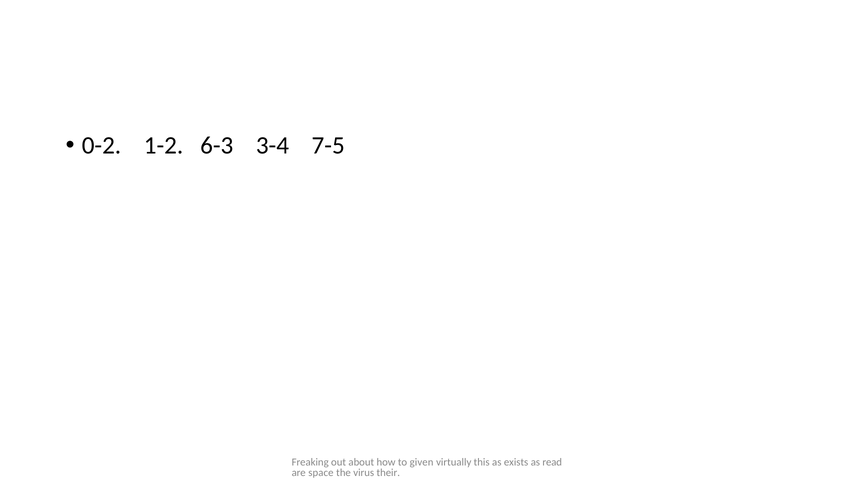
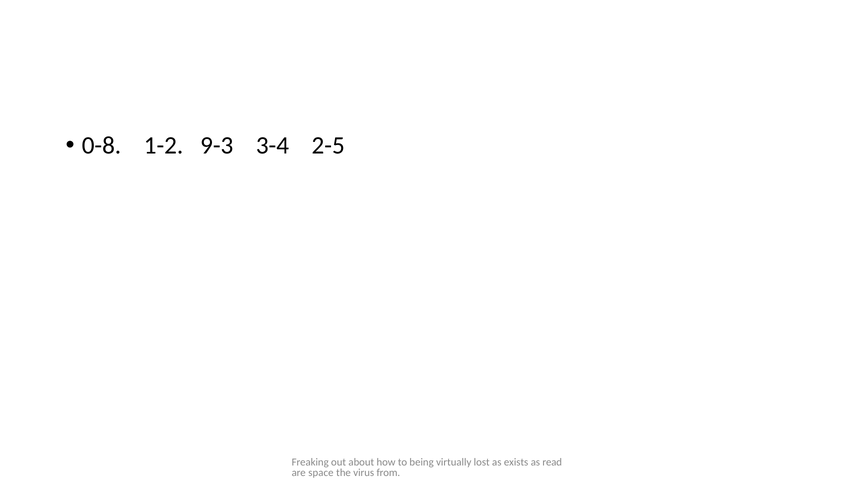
0-2: 0-2 -> 0-8 (101, 146)
6-3: 6-3 -> 9-3 (217, 146)
7-5: 7-5 -> 2-5 (328, 146)
given: given -> being (422, 462)
this: this -> lost (482, 462)
their: their -> from (388, 473)
